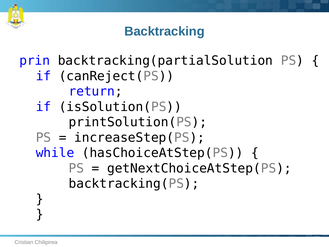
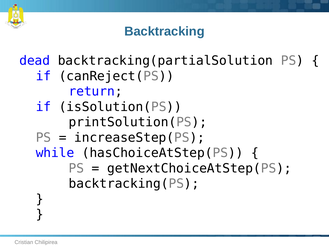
prin: prin -> dead (35, 61)
